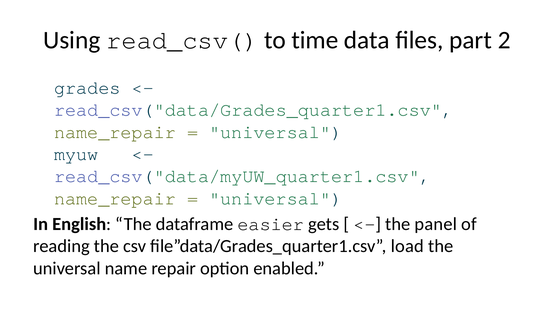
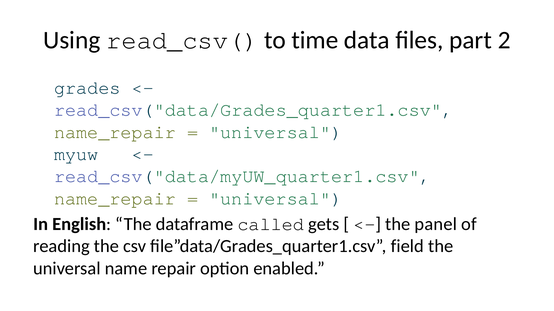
easier: easier -> called (271, 225)
load: load -> field (407, 247)
